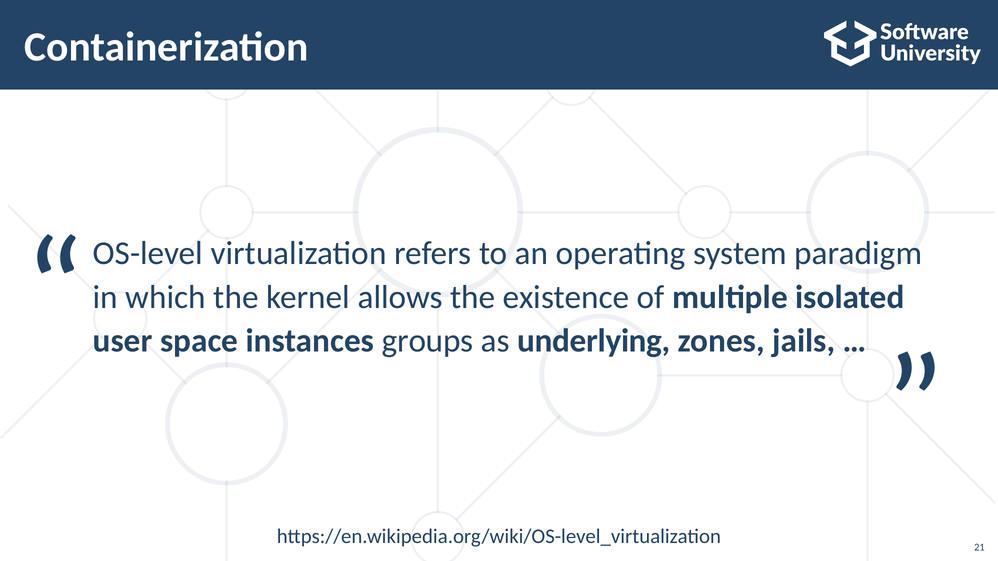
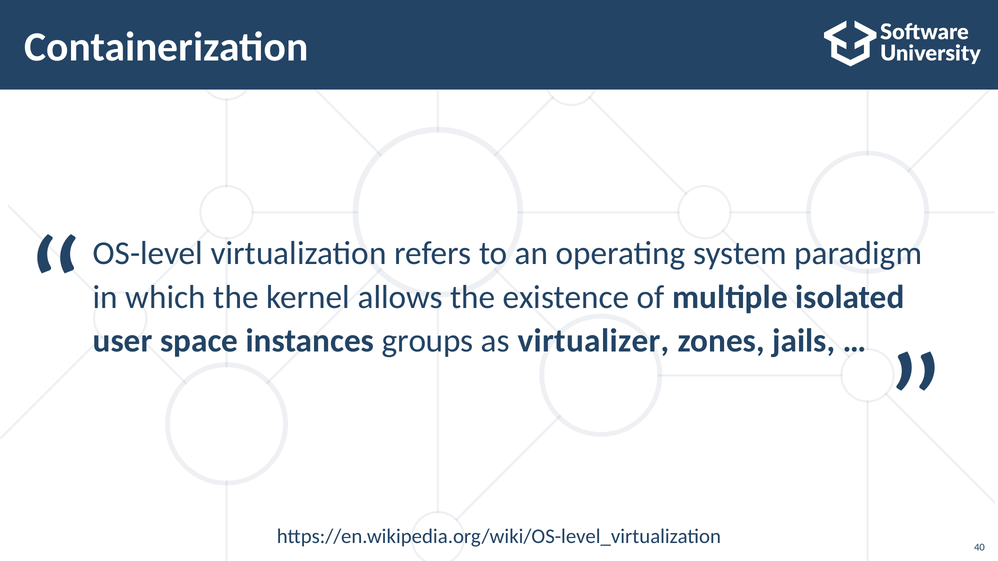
underlying: underlying -> virtualizer (593, 341)
21: 21 -> 40 (979, 548)
